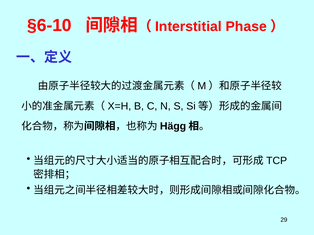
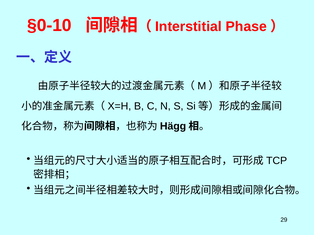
§6-10: §6-10 -> §0-10 (49, 26)
